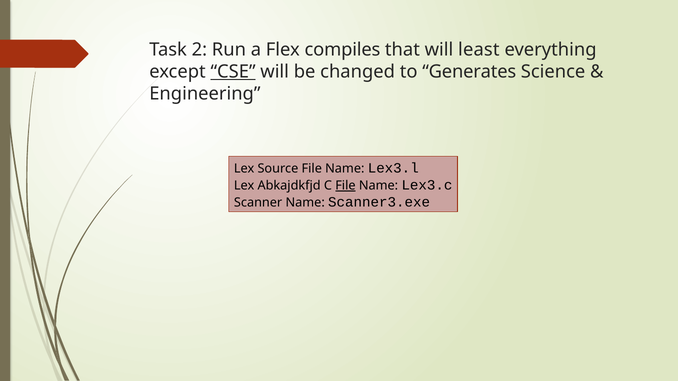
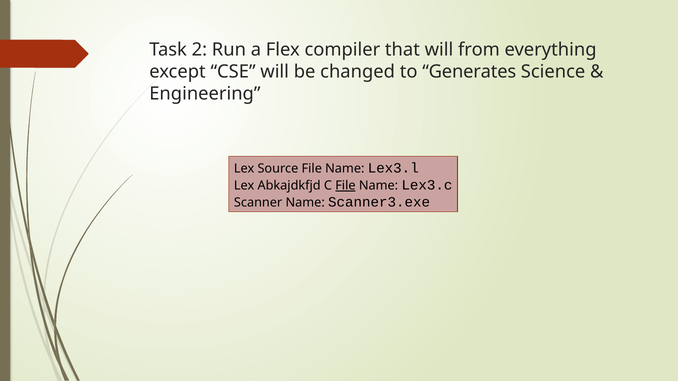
compiles: compiles -> compiler (342, 50)
least: least -> from (479, 50)
CSE underline: present -> none (233, 72)
